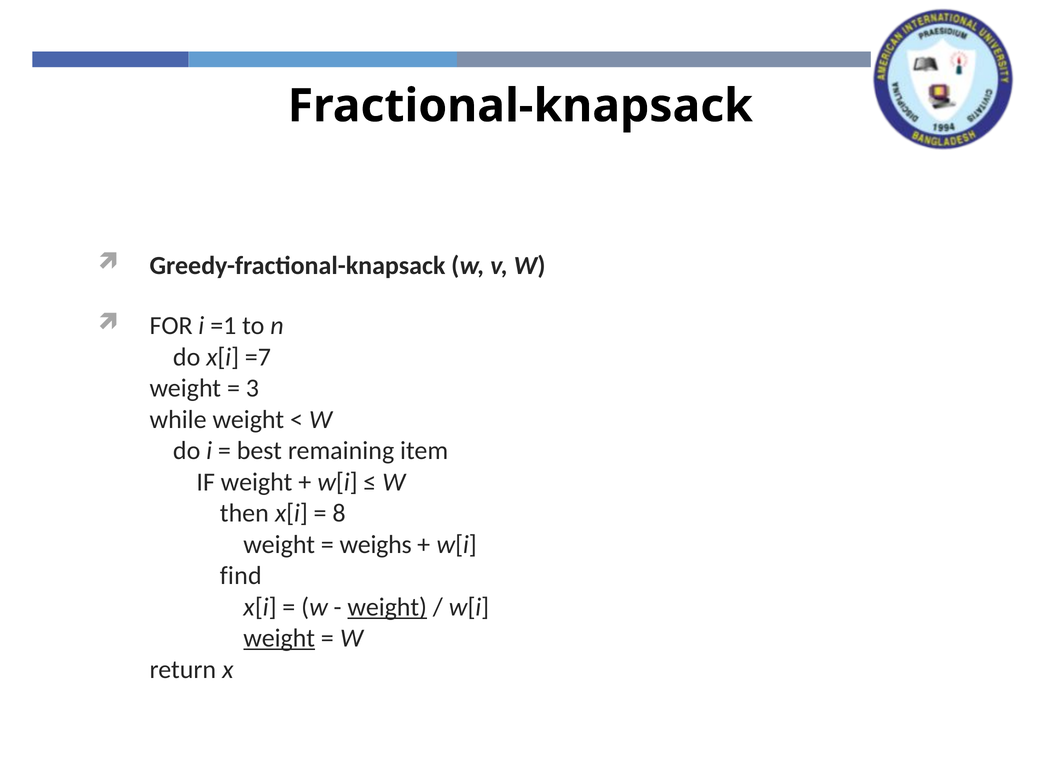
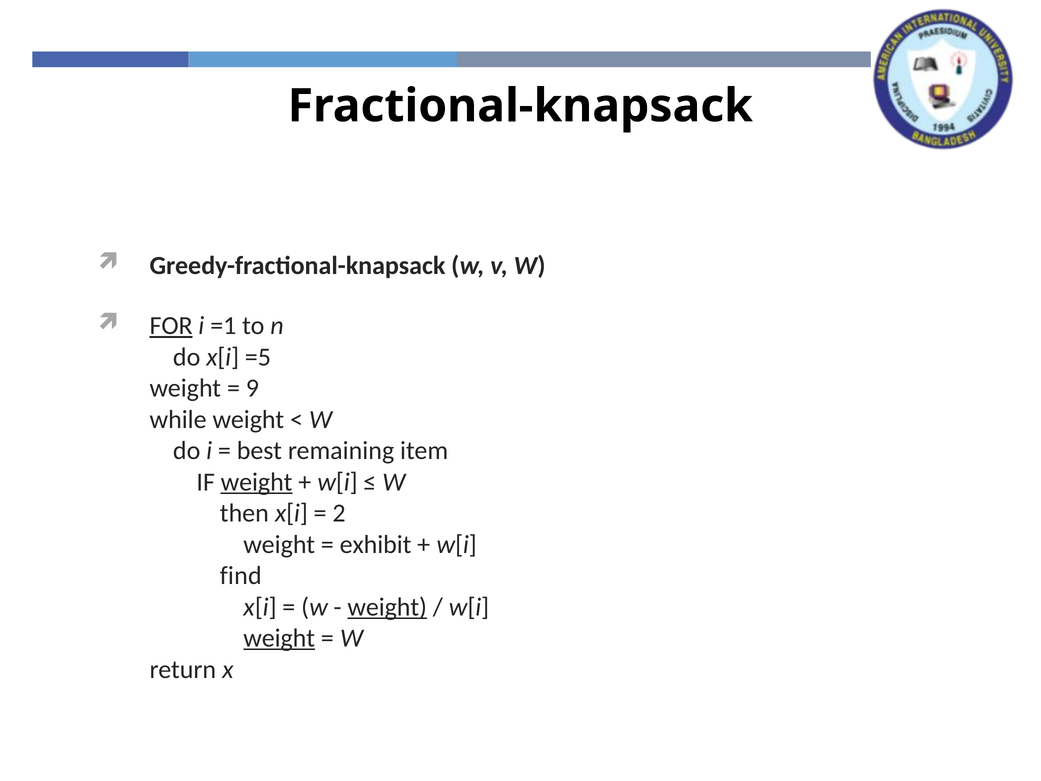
FOR underline: none -> present (171, 326)
=7: =7 -> =5 (258, 357)
3: 3 -> 9 (252, 388)
weight underline: none -> present (257, 482)
8: 8 -> 2 (339, 513)
weighs: weighs -> exhibit (376, 544)
